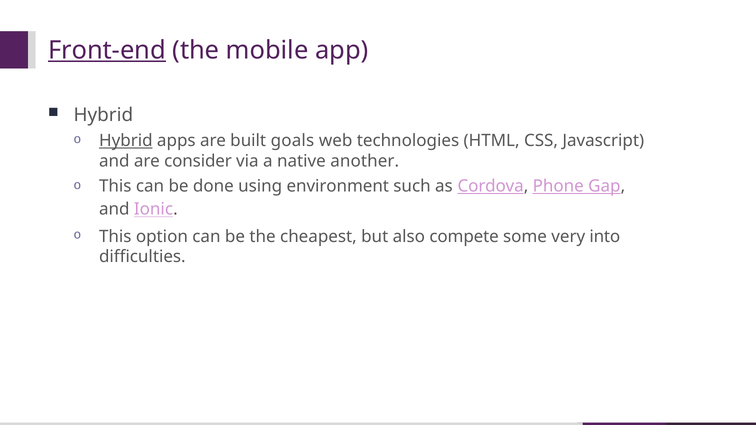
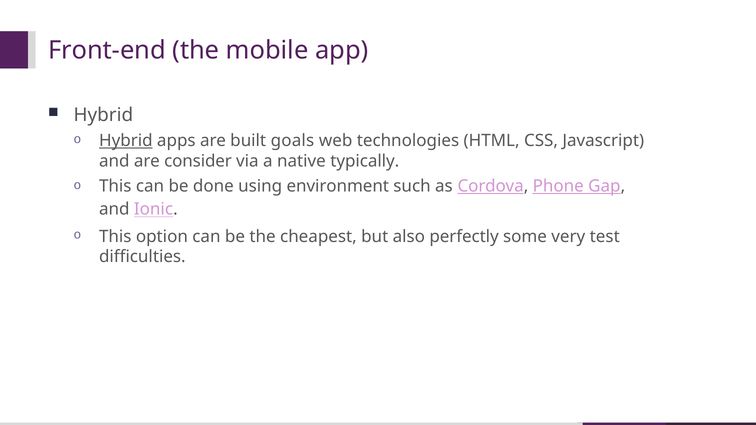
Front-end underline: present -> none (107, 51)
another: another -> typically (365, 161)
compete: compete -> perfectly (464, 237)
into: into -> test (605, 237)
